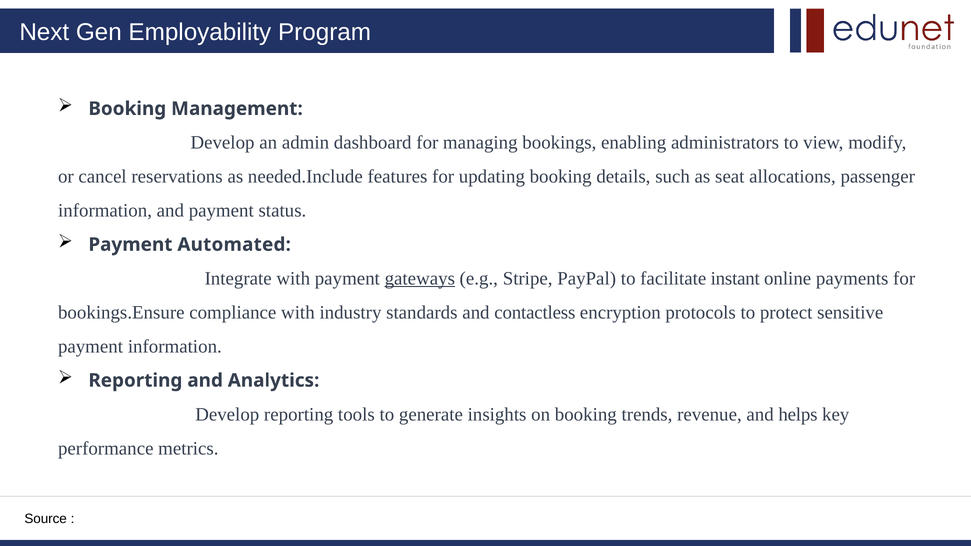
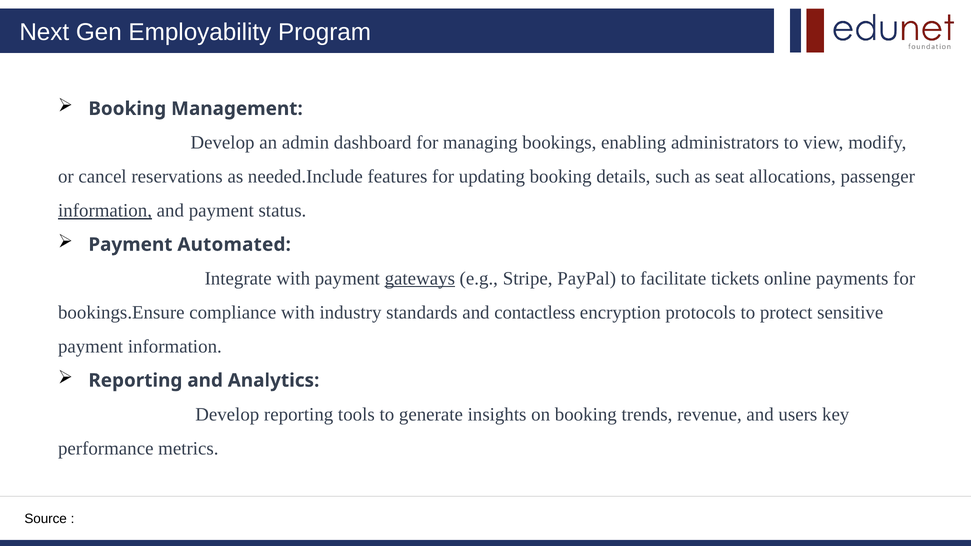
information underline: none -> present (105, 211)
instant: instant -> tickets (735, 279)
helps: helps -> users (798, 415)
